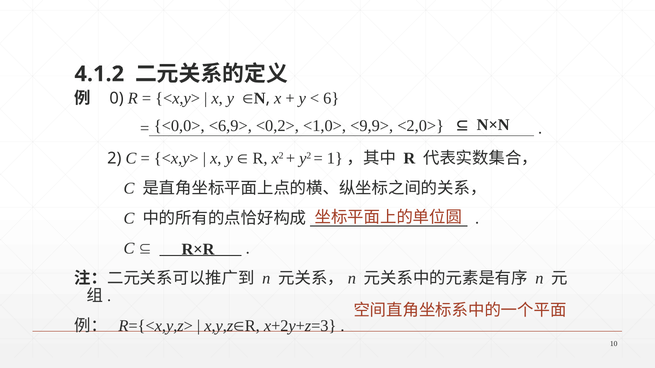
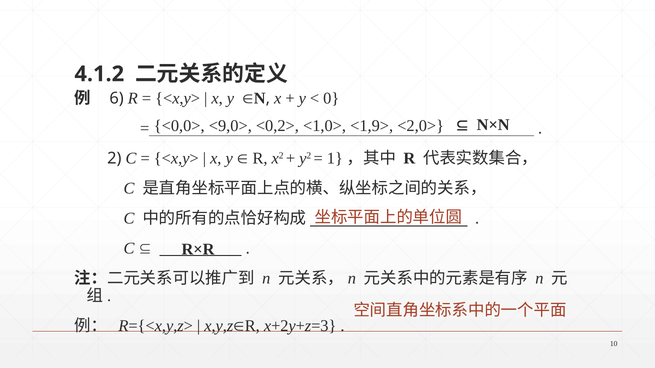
0: 0 -> 6 (117, 99)
6: 6 -> 0 (331, 99)
<6,9>: <6,9> -> <9,0> (230, 126)
<9,9>: <9,9> -> <1,9> (372, 126)
